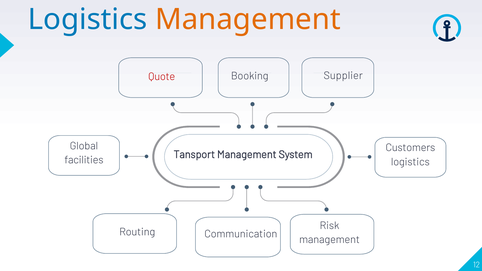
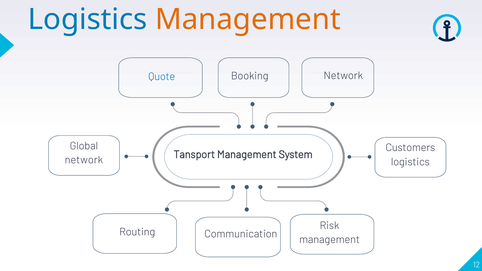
Quote colour: red -> blue (162, 77)
Booking Supplier: Supplier -> Network (343, 76)
facilities: facilities -> network (84, 160)
